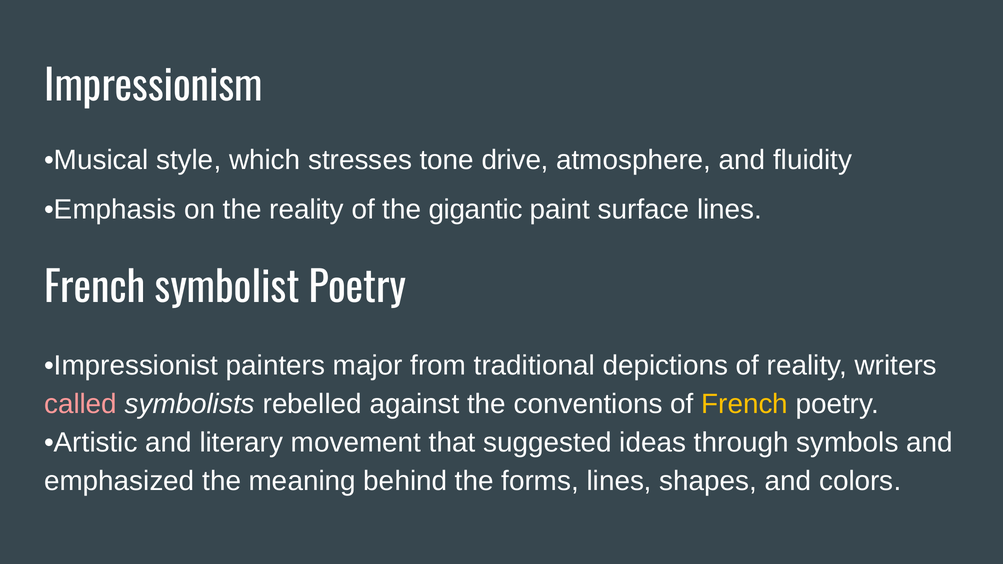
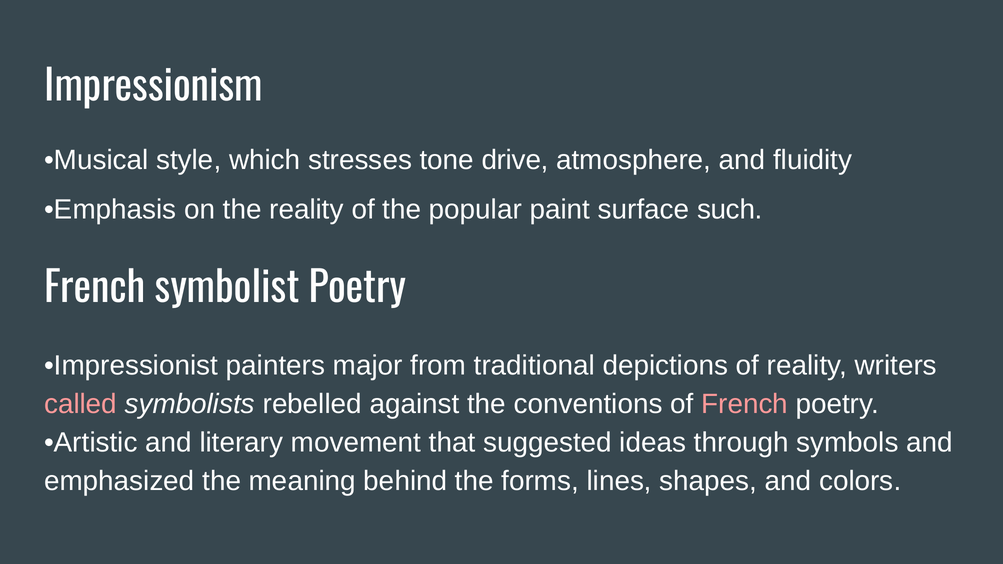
gigantic: gigantic -> popular (475, 210)
surface lines: lines -> such (730, 210)
French colour: yellow -> pink (745, 404)
